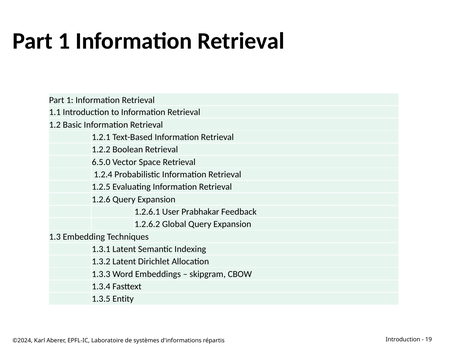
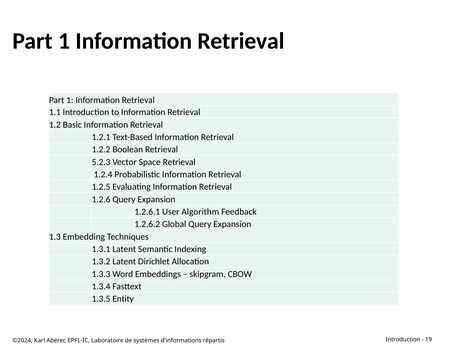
6.5.0: 6.5.0 -> 5.2.3 (101, 162)
Prabhakar: Prabhakar -> Algorithm (200, 212)
